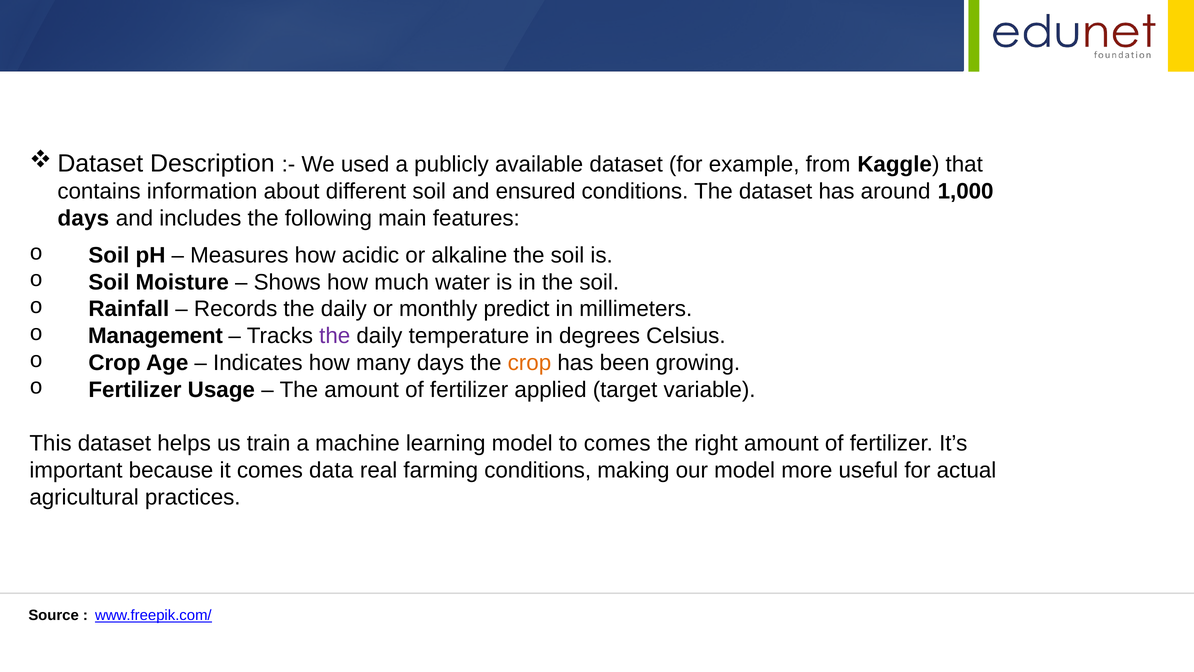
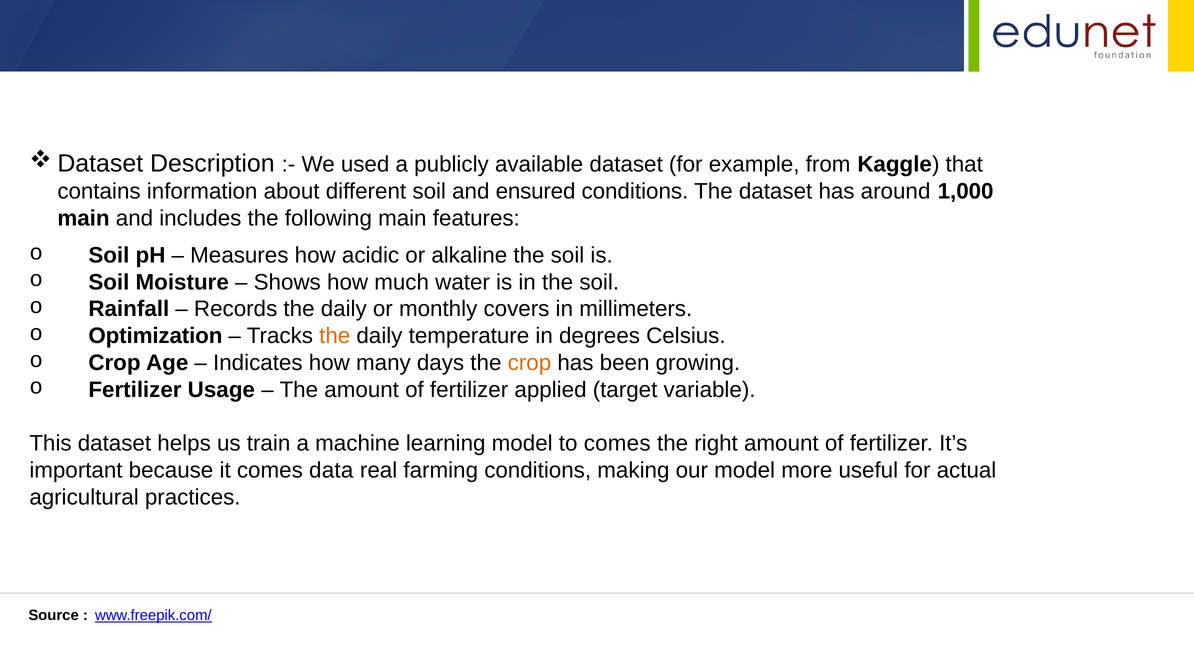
days: days -> main (83, 218)
predict: predict -> covers (516, 309)
Management: Management -> Optimization (155, 336)
the colour: purple -> orange (335, 336)
